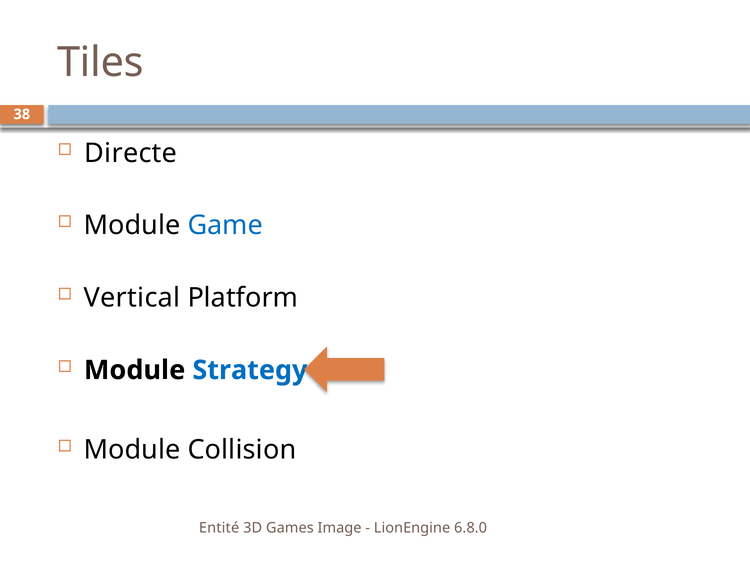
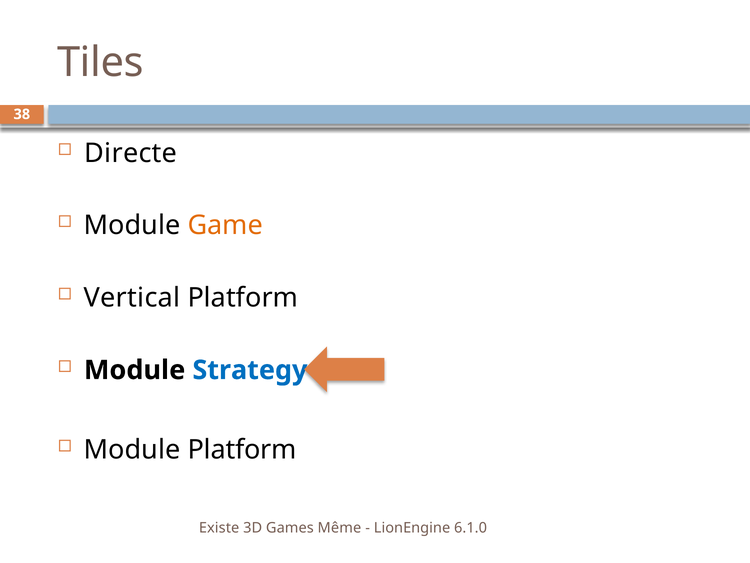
Game colour: blue -> orange (225, 225)
Module Collision: Collision -> Platform (242, 449)
Entité: Entité -> Existe (219, 527)
Image: Image -> Même (339, 527)
6.8.0: 6.8.0 -> 6.1.0 (471, 527)
